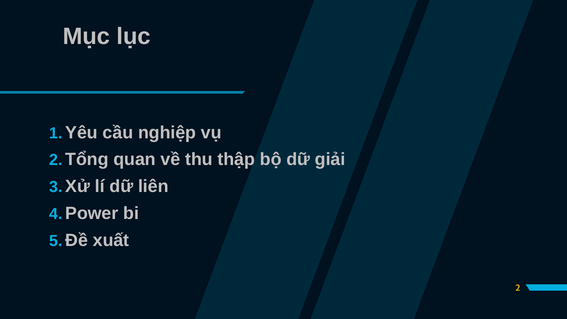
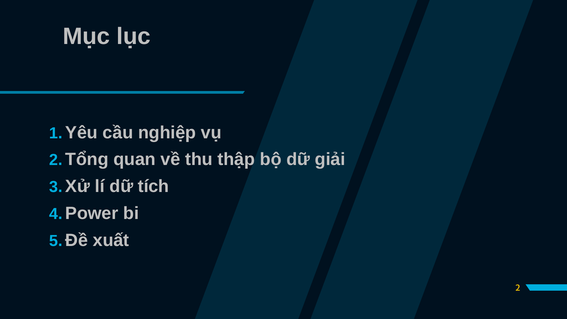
liên: liên -> tích (153, 186)
